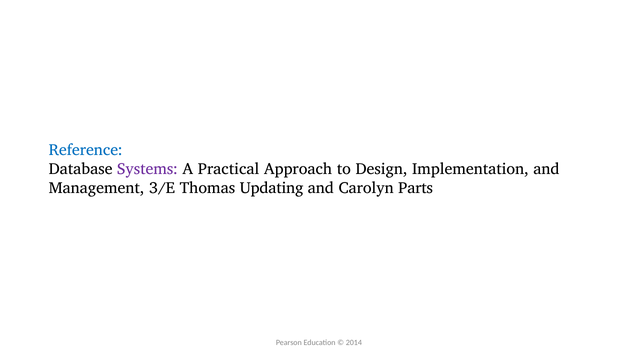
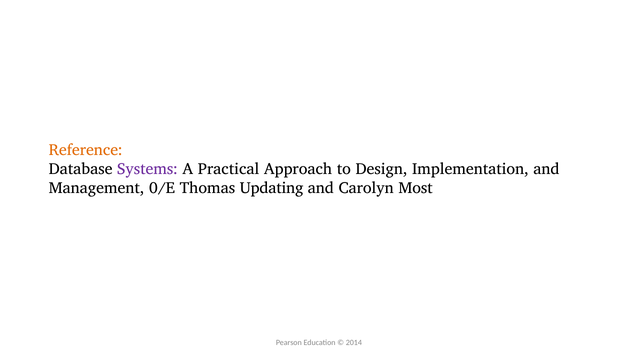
Reference colour: blue -> orange (86, 150)
3/E: 3/E -> 0/E (162, 188)
Parts: Parts -> Most (416, 188)
